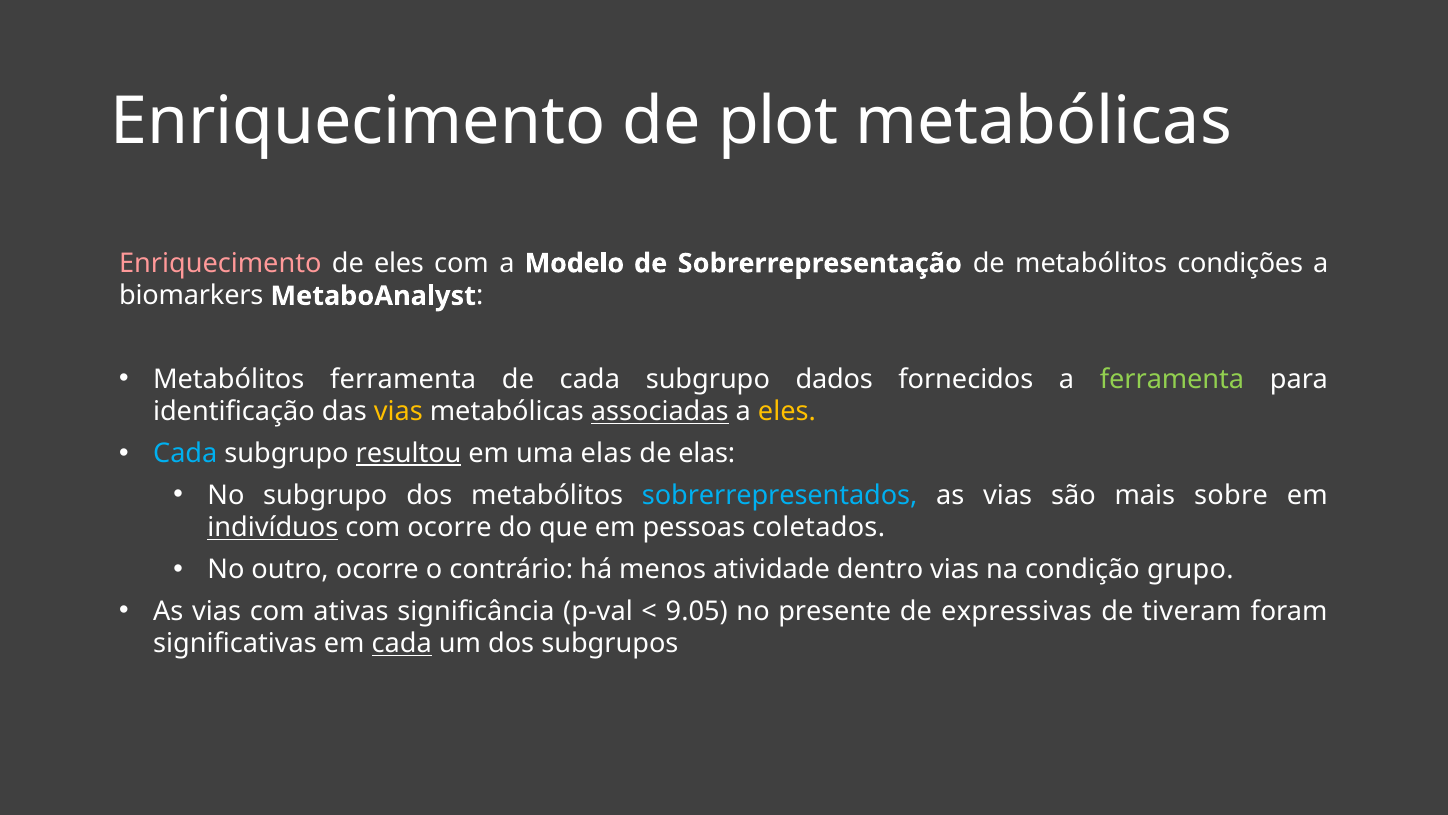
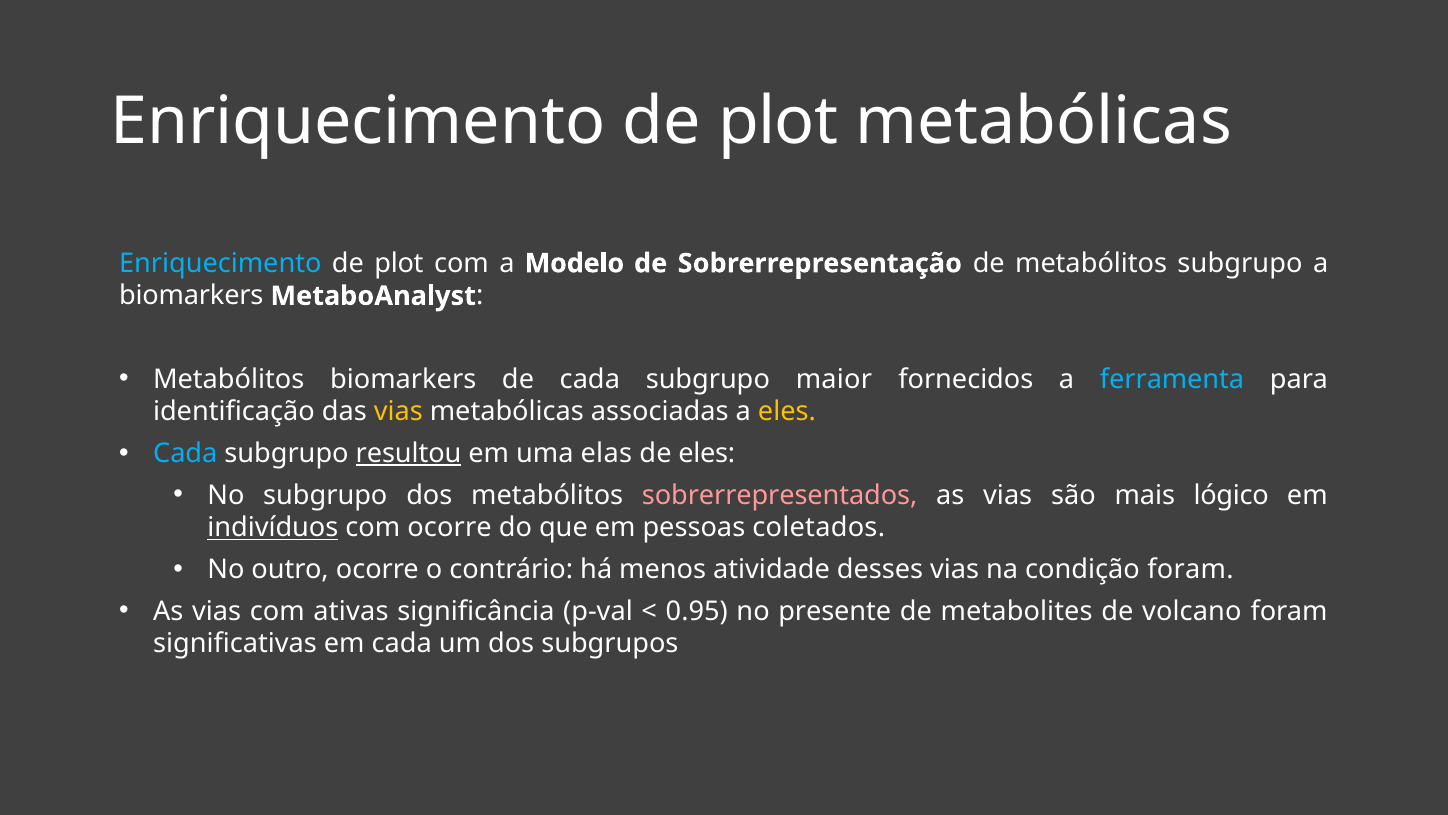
Enriquecimento colour: pink -> light blue (220, 263)
eles: eles -> plot (399, 263)
metabólitos condições: condições -> subgrupo (1240, 263)
Metabólitos ferramenta: ferramenta -> biomarkers (403, 379)
dados: dados -> maior (834, 379)
ferramenta colour: light green -> light blue (1172, 379)
associadas underline: present -> none (660, 412)
de elas: elas -> eles (707, 453)
sobrerrepresentados colour: light blue -> pink (780, 495)
sobre: sobre -> lógico (1231, 495)
dentro: dentro -> desses (880, 569)
condição grupo: grupo -> foram (1190, 569)
9.05: 9.05 -> 0.95 (697, 611)
expressivas: expressivas -> metabolites (1017, 611)
tiveram: tiveram -> volcano (1192, 611)
cada underline: present -> none (402, 643)
